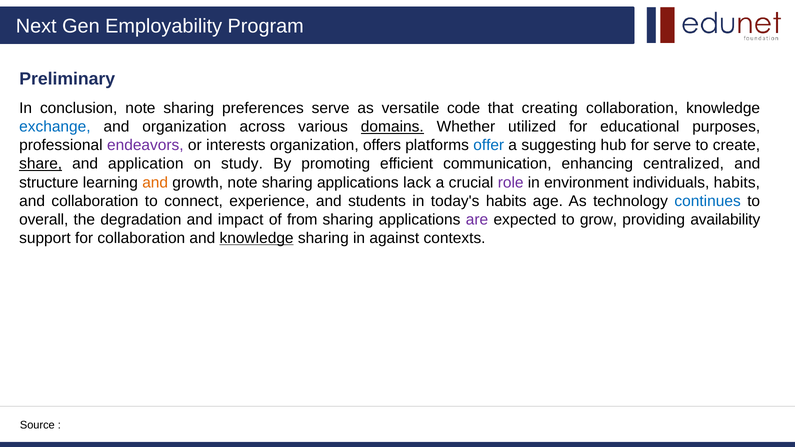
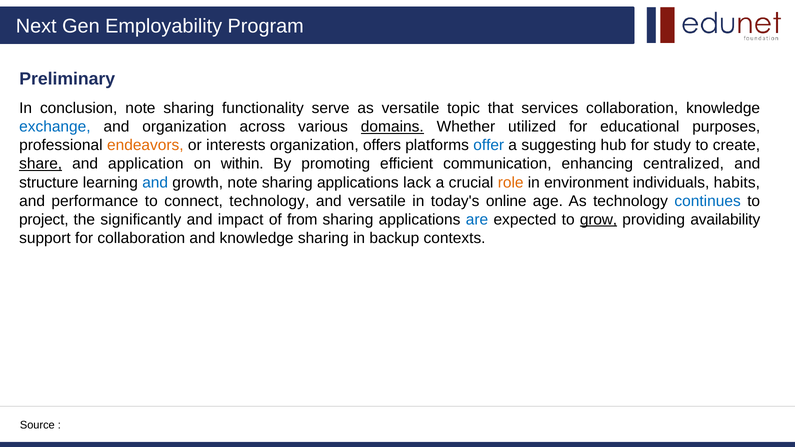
preferences: preferences -> functionality (263, 108)
code: code -> topic (464, 108)
creating: creating -> services (550, 108)
endeavors colour: purple -> orange (145, 145)
for serve: serve -> study (672, 145)
study: study -> within (242, 164)
and colour: orange -> blue (155, 183)
role colour: purple -> orange (511, 183)
and collaboration: collaboration -> performance (95, 201)
connect experience: experience -> technology (269, 201)
and students: students -> versatile (377, 201)
today's habits: habits -> online (506, 201)
overall: overall -> project (44, 220)
degradation: degradation -> significantly (141, 220)
are colour: purple -> blue (477, 220)
grow underline: none -> present (599, 220)
knowledge underline: present -> none (257, 238)
against: against -> backup (394, 238)
